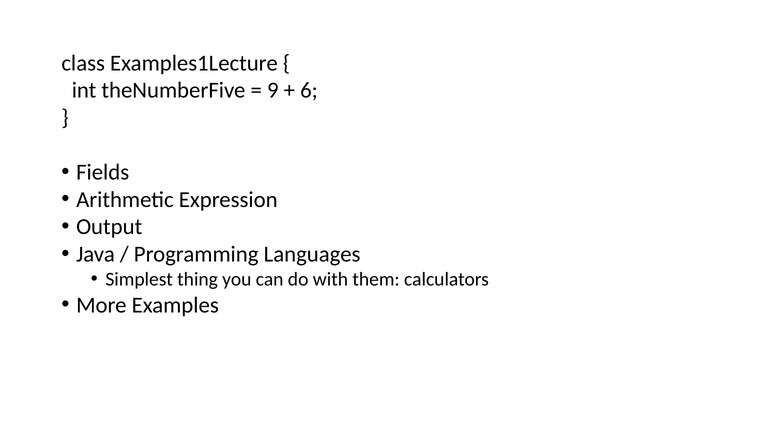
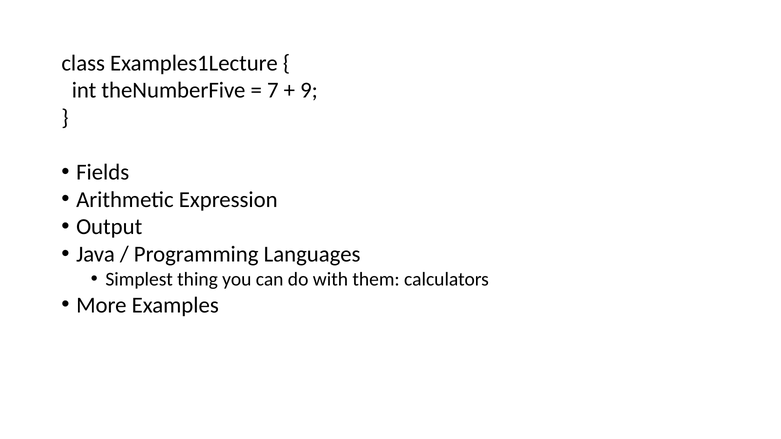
9: 9 -> 7 (273, 90)
6: 6 -> 9 (309, 90)
